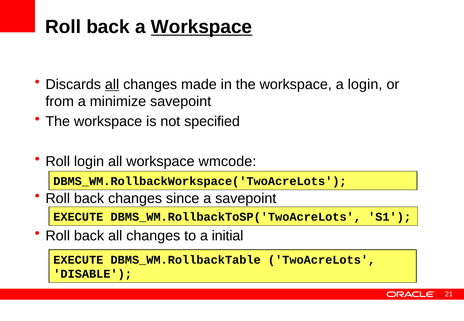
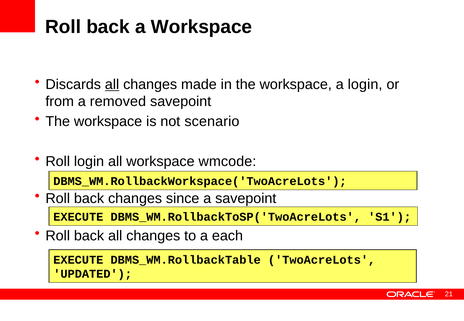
Workspace underline: present -> none (202, 27)
minimize: minimize -> removed (118, 102)
specified: specified -> scenario (212, 122)
initial: initial -> each (227, 236)
DISABLE: DISABLE -> UPDATED (93, 274)
